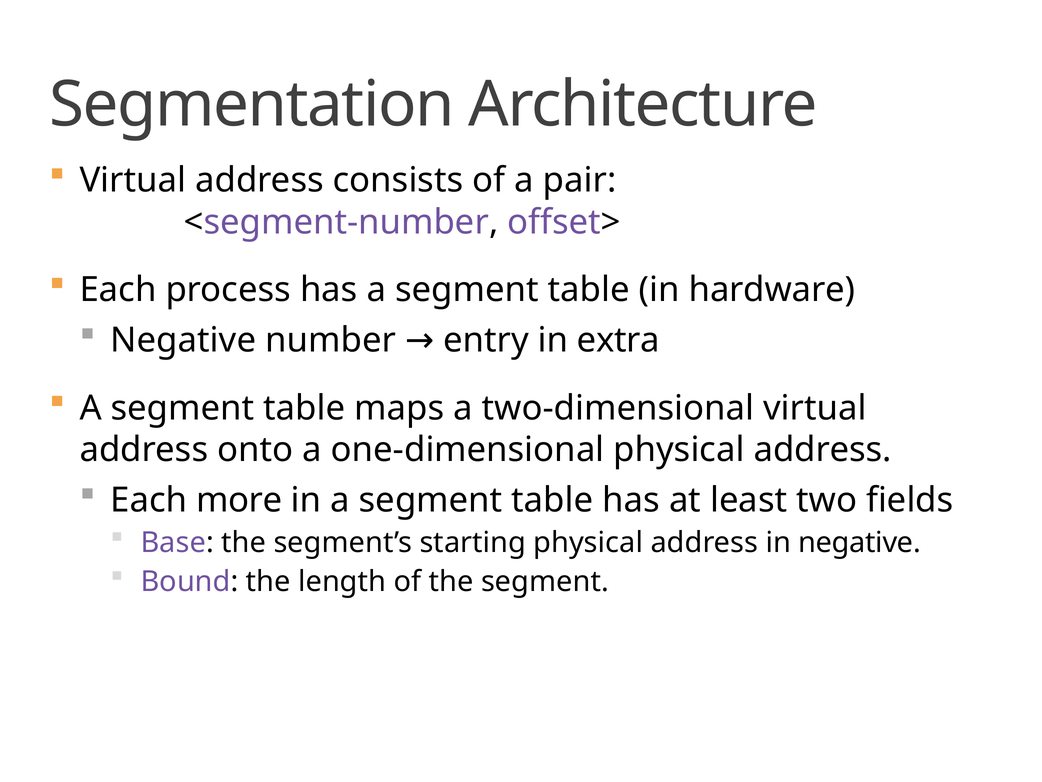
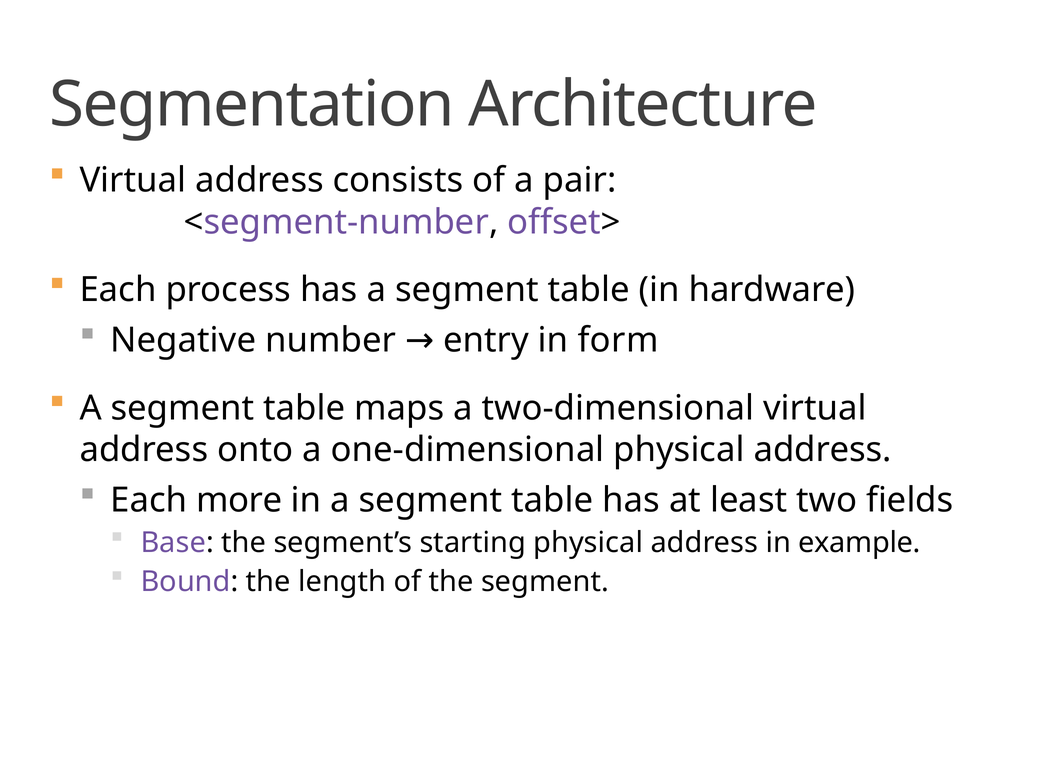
extra: extra -> form (618, 340)
in negative: negative -> example (859, 542)
